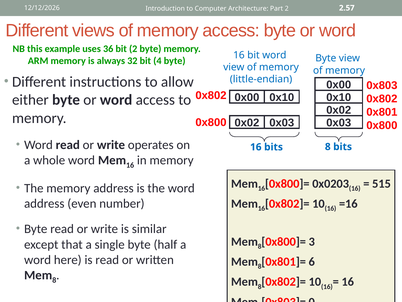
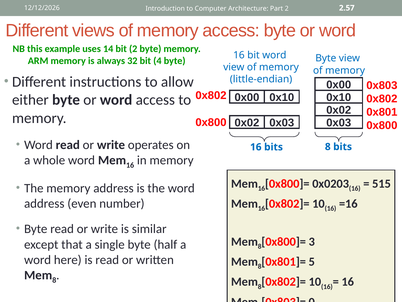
36: 36 -> 14 (108, 49)
6: 6 -> 5 (312, 261)
